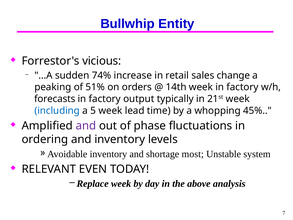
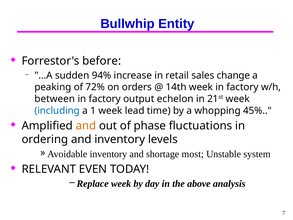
vicious: vicious -> before (102, 61)
74%: 74% -> 94% (102, 75)
51%: 51% -> 72% (95, 87)
forecasts: forecasts -> between (55, 99)
typically: typically -> echelon (175, 99)
5: 5 -> 1 (93, 110)
and colour: purple -> orange (86, 126)
